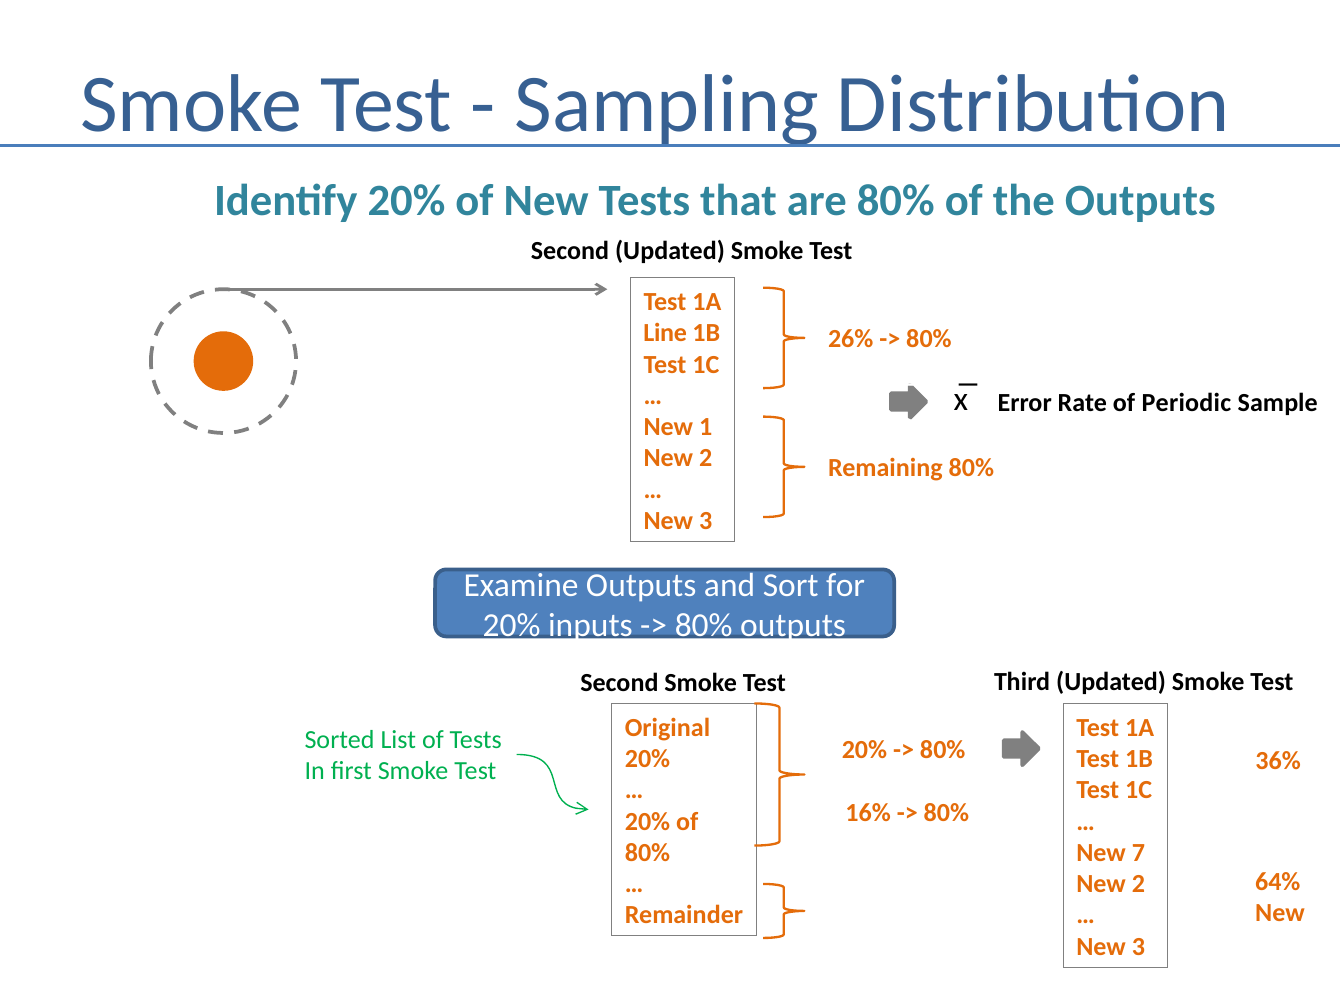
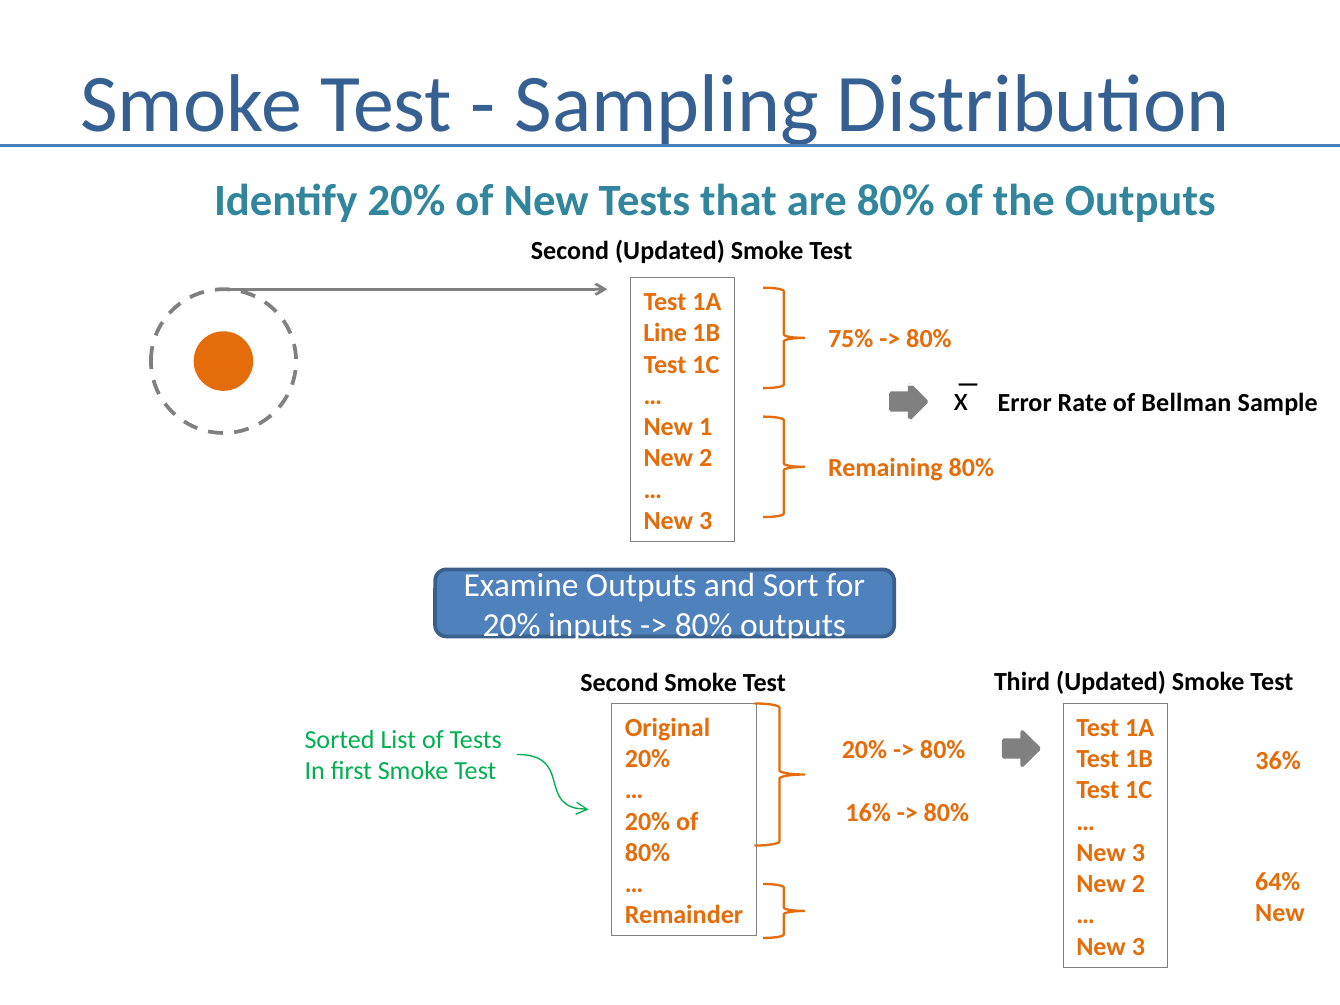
26%: 26% -> 75% (851, 338)
Periodic: Periodic -> Bellman (1186, 403)
7: 7 -> 3 (1138, 853)
